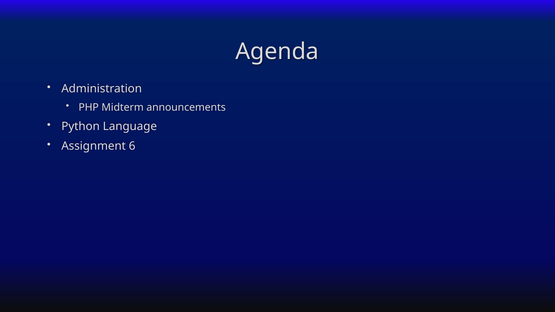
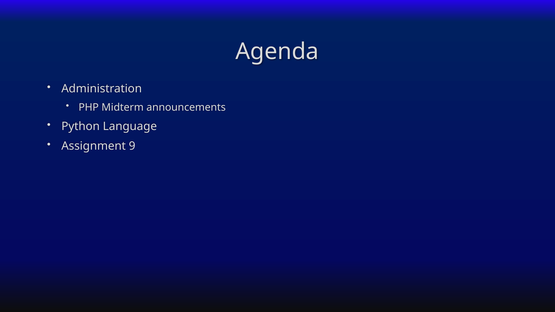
6: 6 -> 9 (132, 146)
